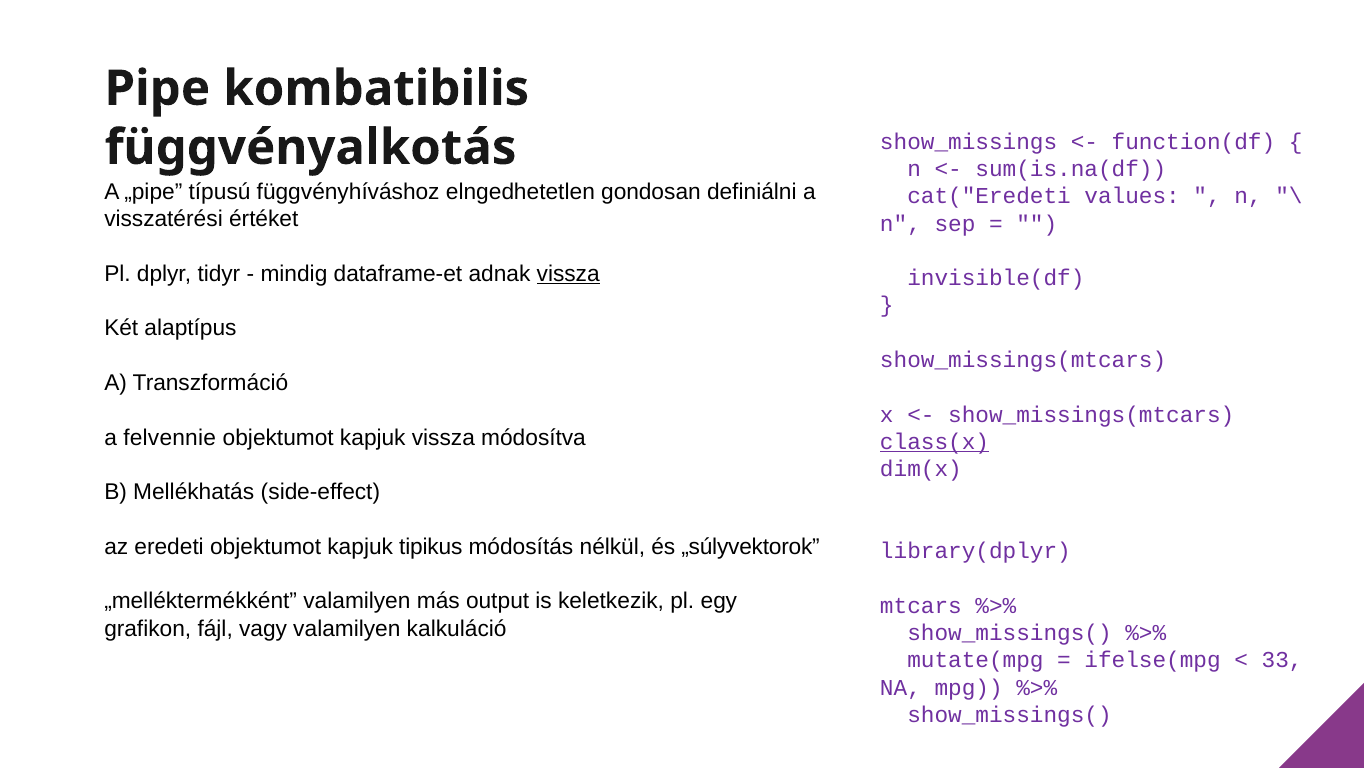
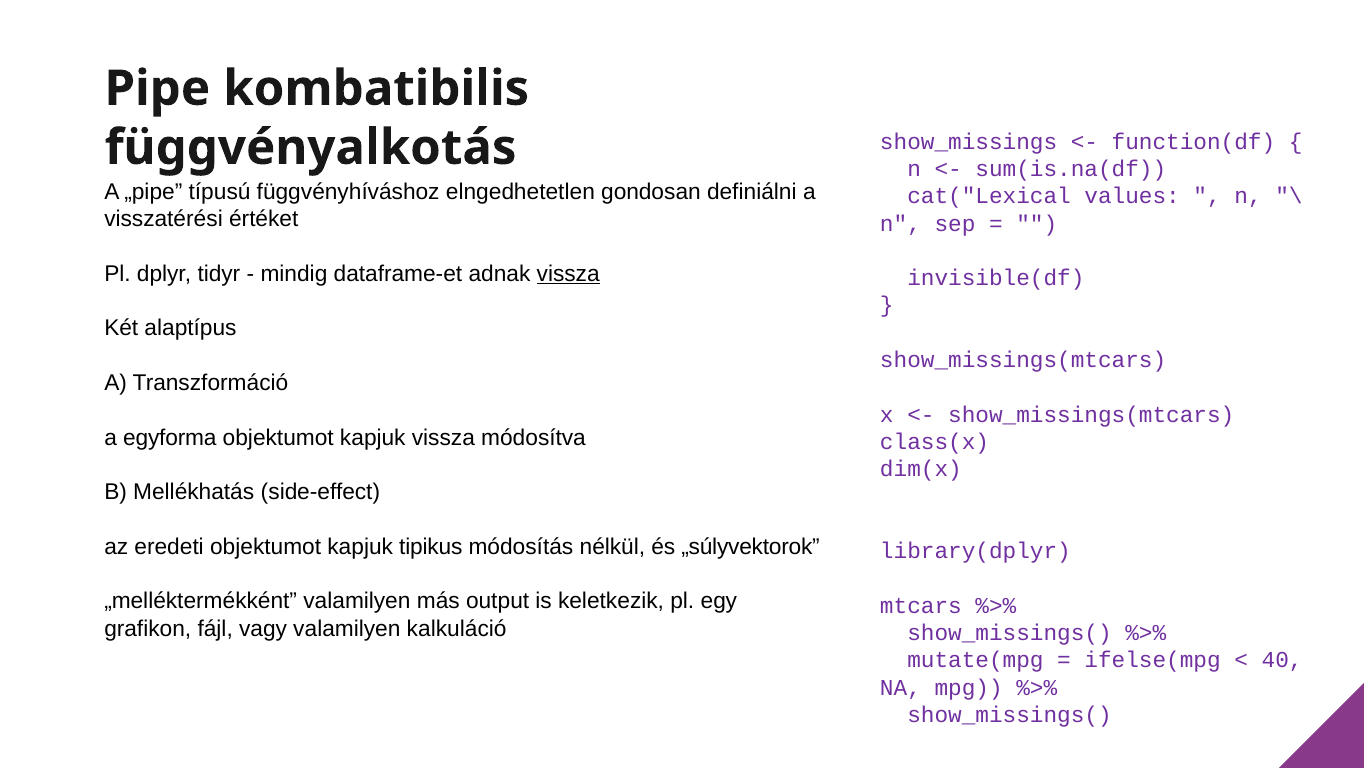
cat("Eredeti: cat("Eredeti -> cat("Lexical (989, 196)
felvennie: felvennie -> egyforma (170, 437)
class(x underline: present -> none (935, 442)
33: 33 -> 40 (1282, 660)
